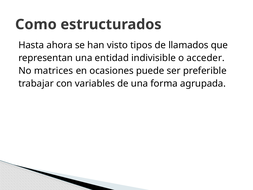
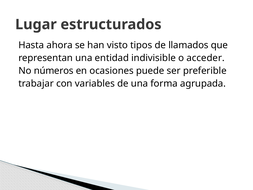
Como: Como -> Lugar (36, 24)
matrices: matrices -> números (54, 71)
